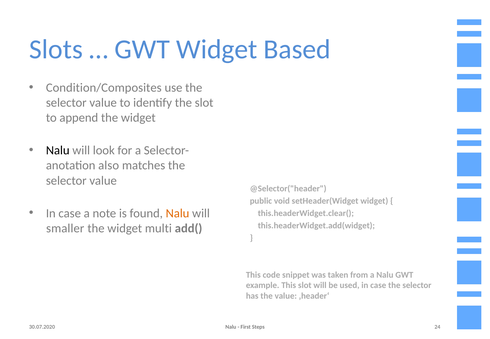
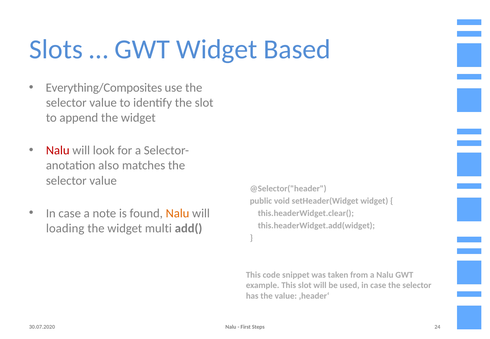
Condition/Composites: Condition/Composites -> Everything/Composites (104, 88)
Nalu colour: black -> red (58, 150)
smaller: smaller -> loading (65, 228)
